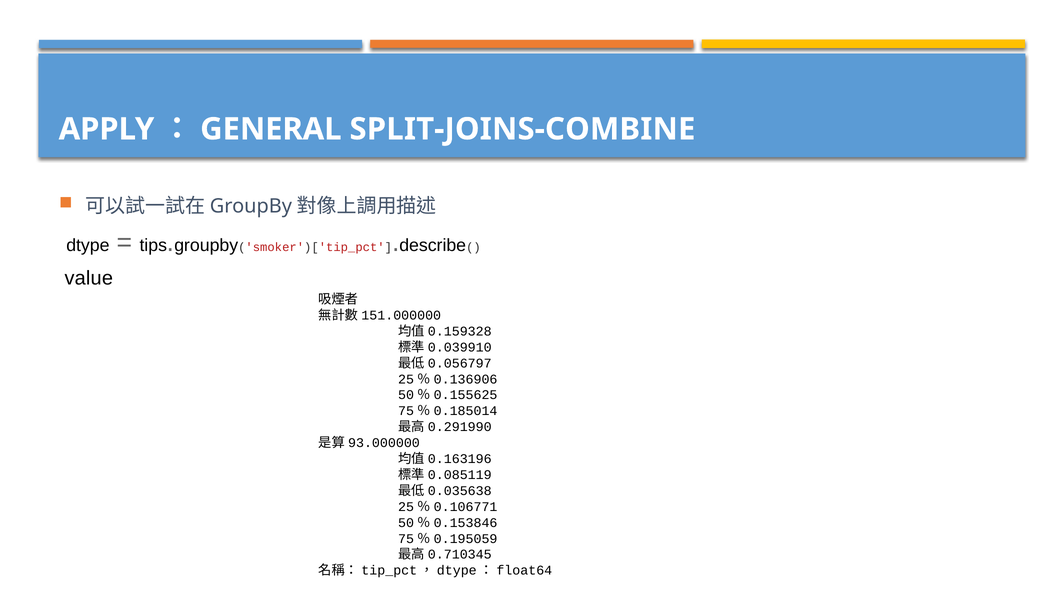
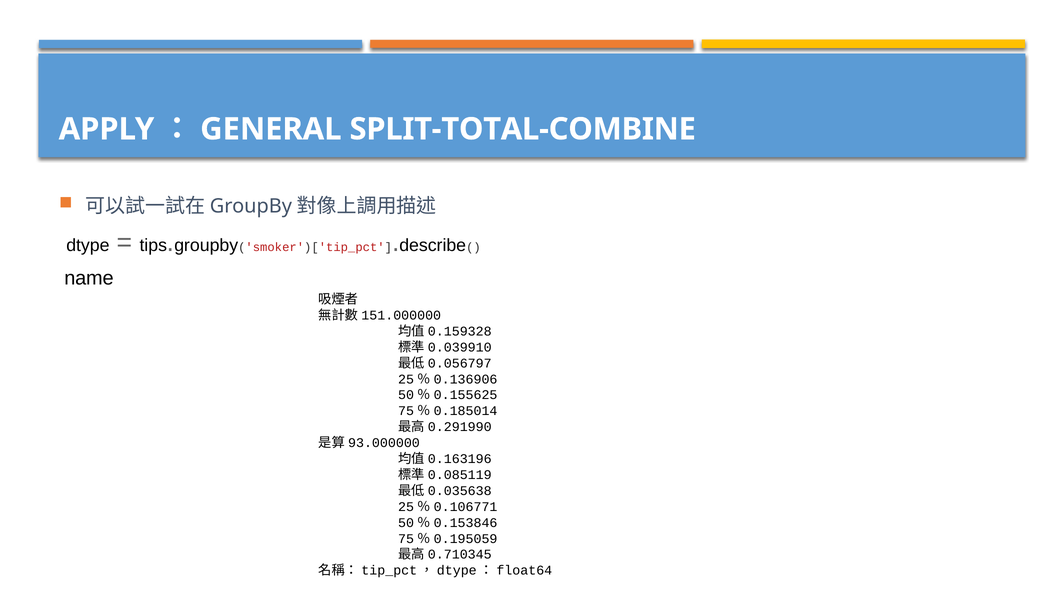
SPLIT-JOINS-COMBINE: SPLIT-JOINS-COMBINE -> SPLIT-TOTAL-COMBINE (523, 129)
value: value -> name (89, 279)
